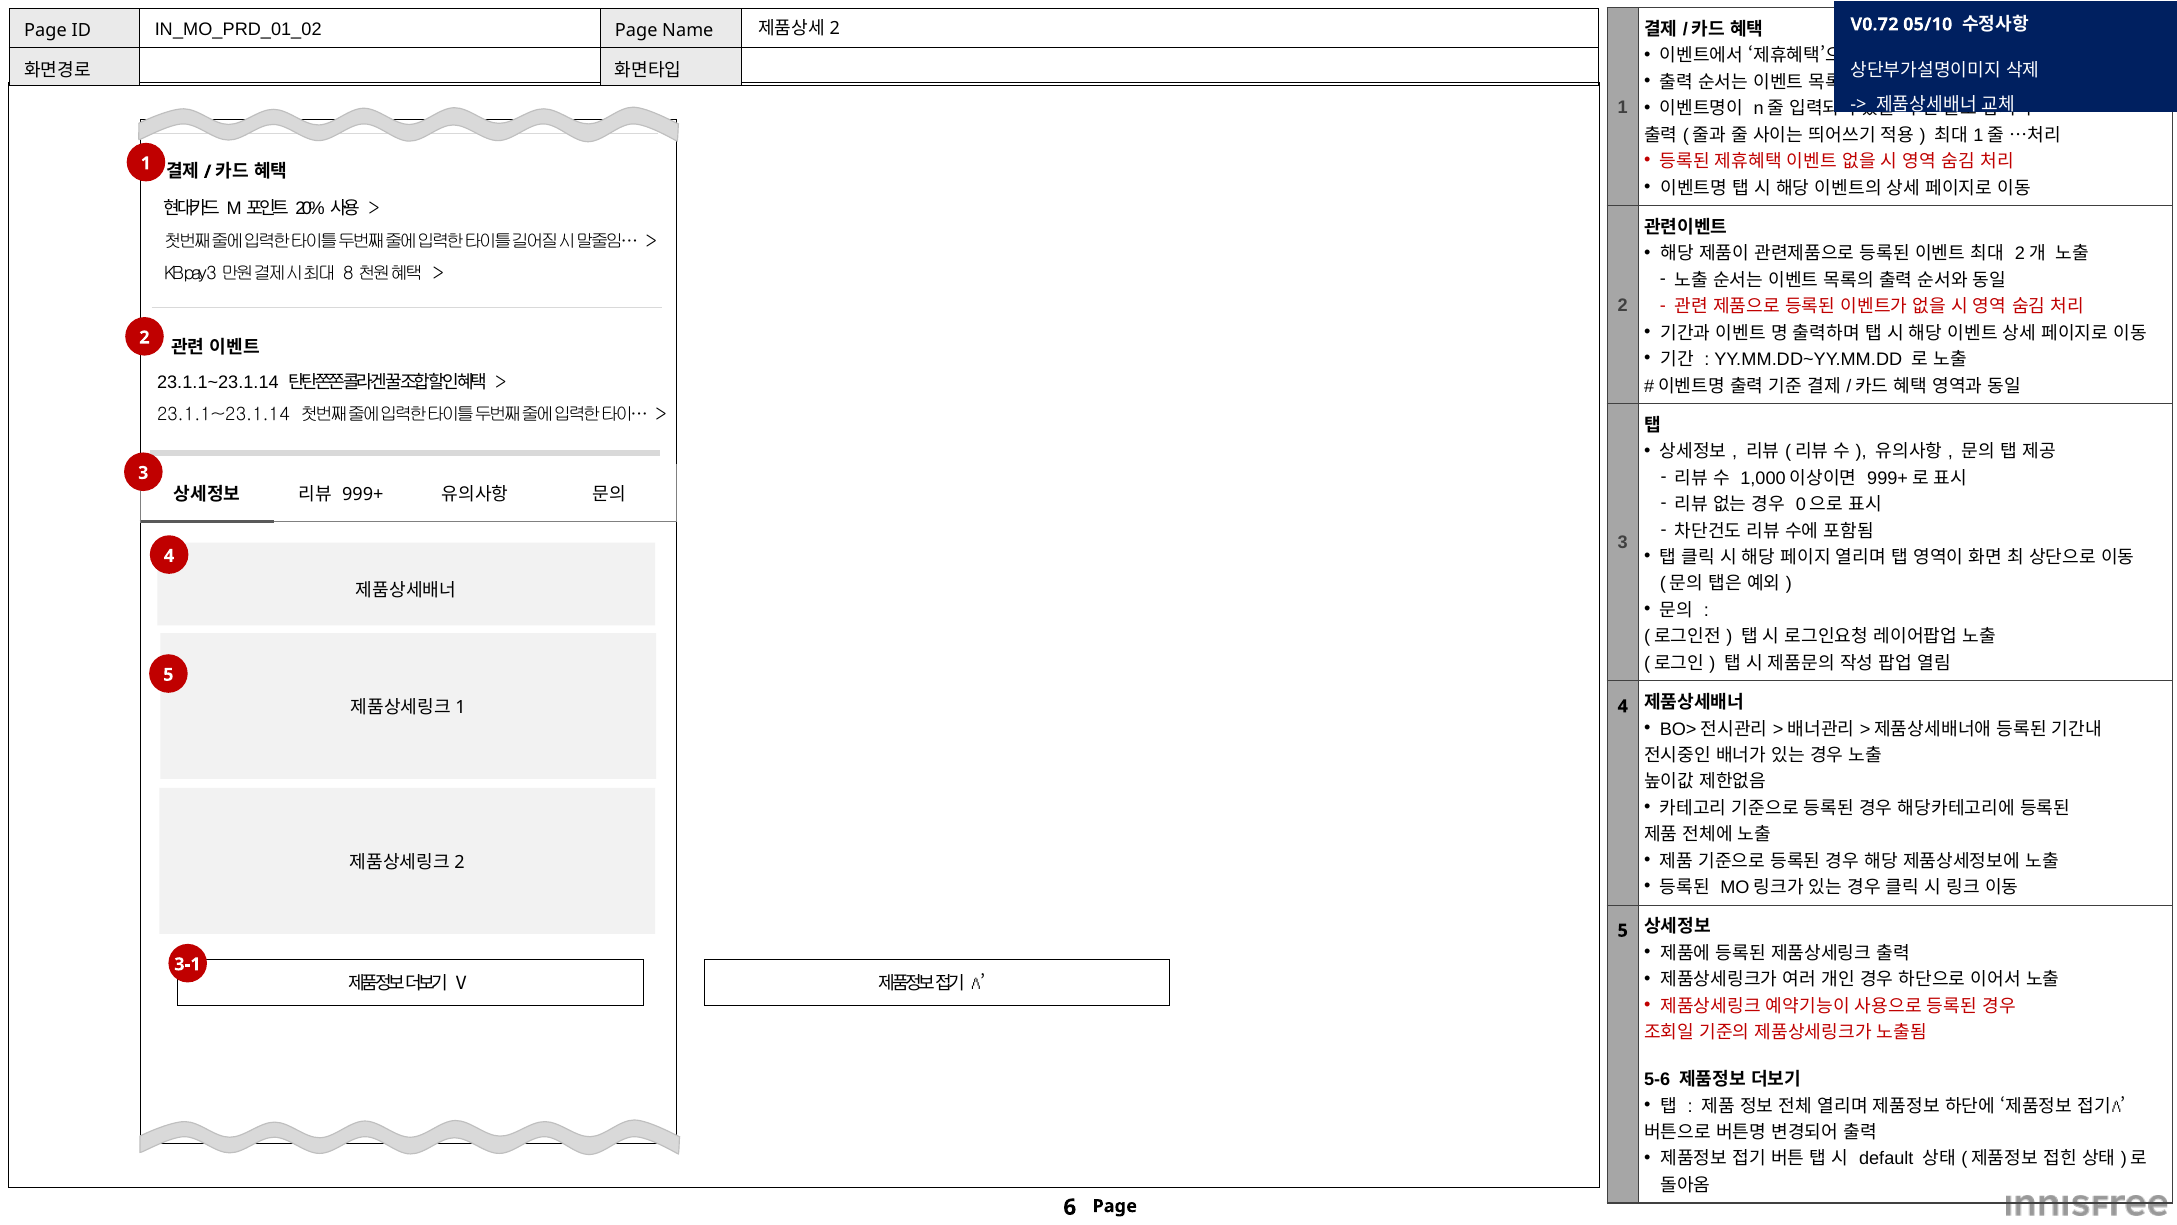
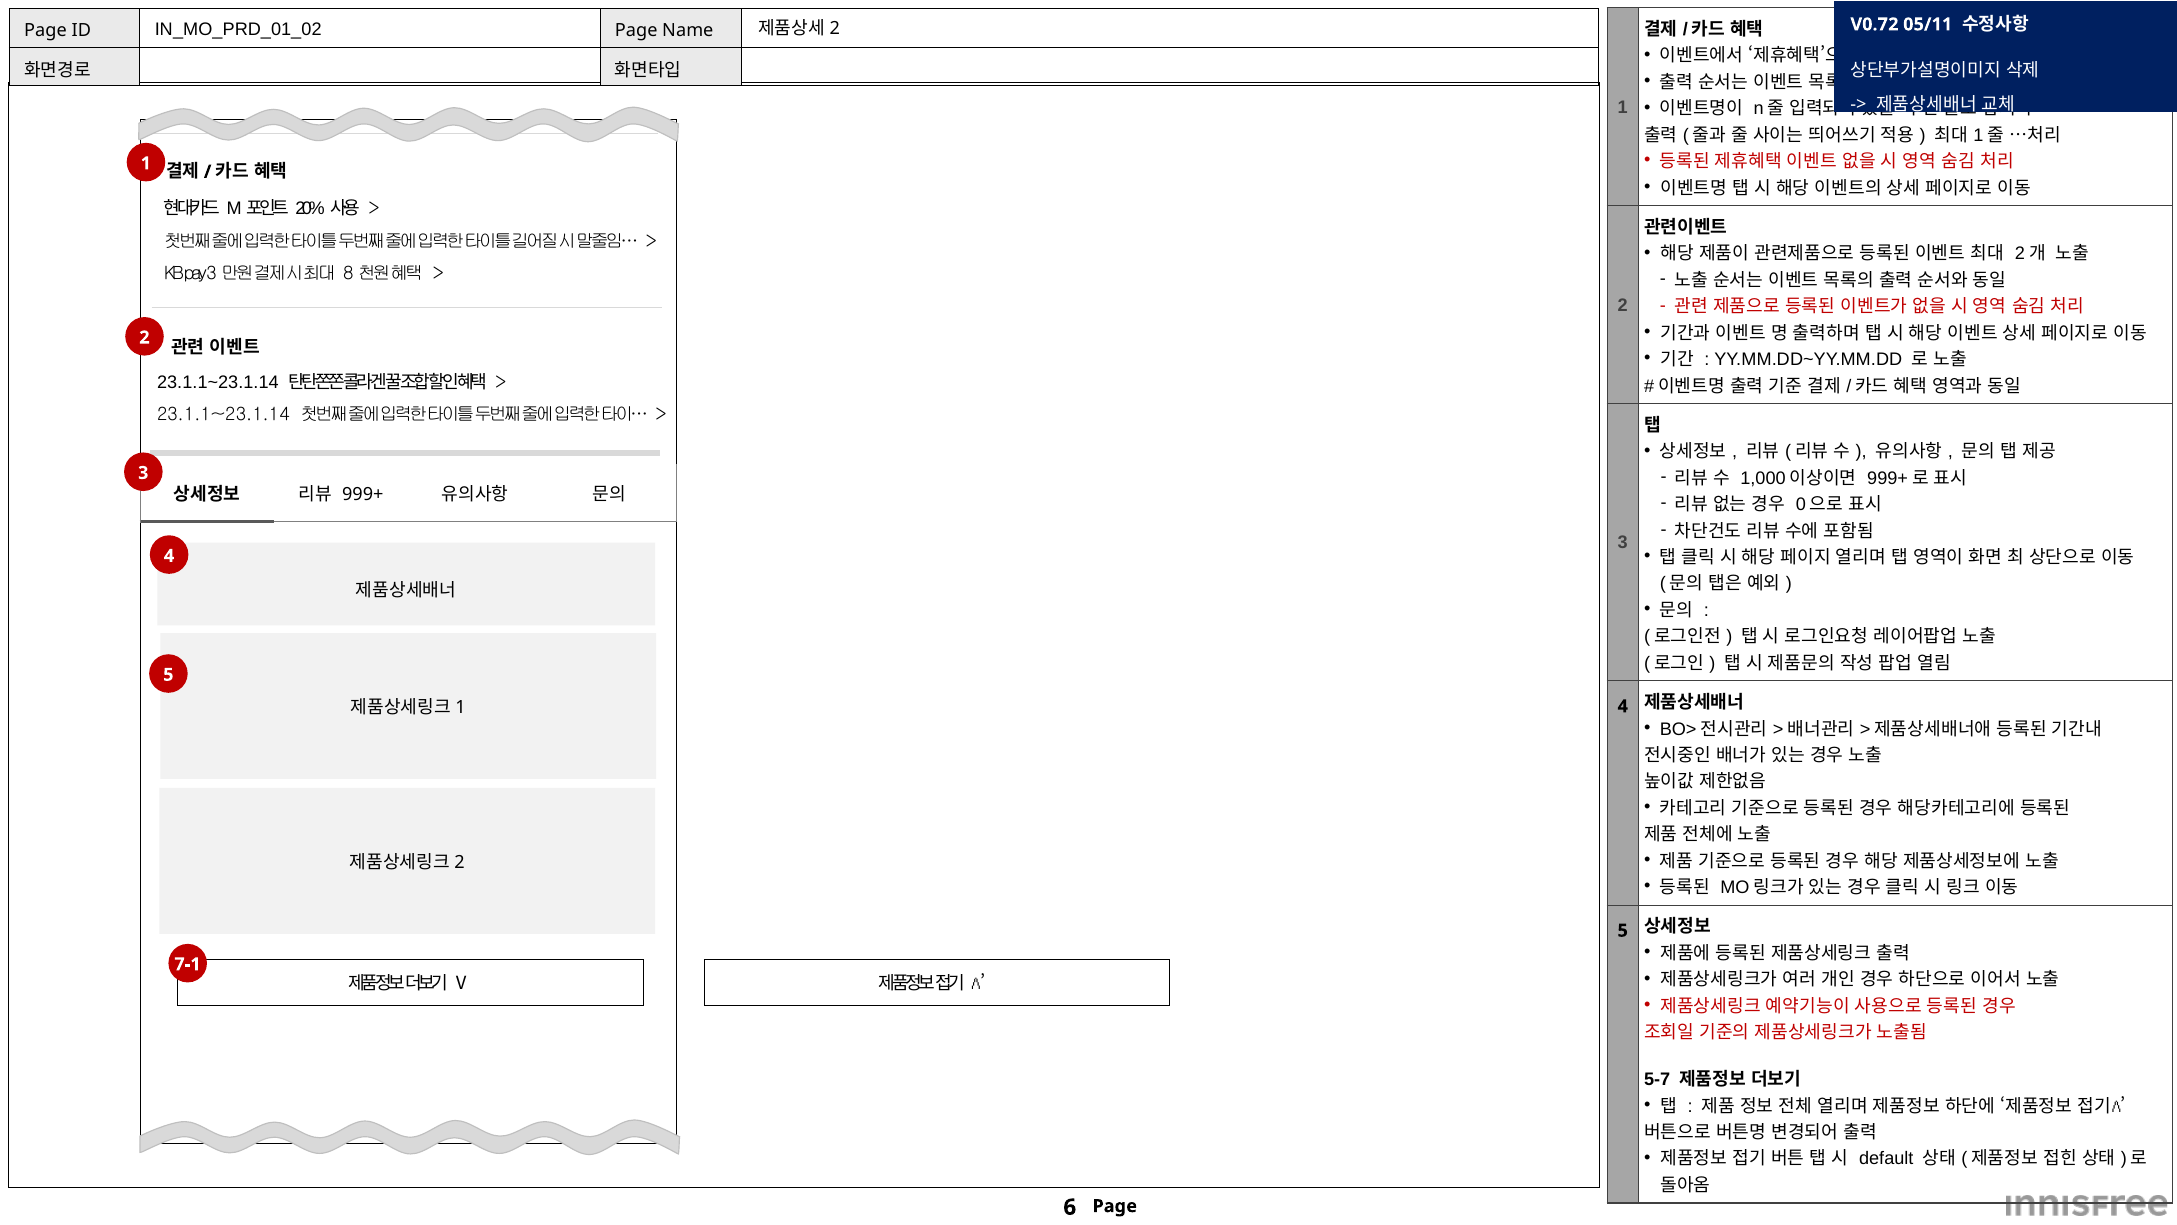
05/10: 05/10 -> 05/11 (1928, 24)
3-1: 3-1 -> 7-1 (187, 964)
5-6: 5-6 -> 5-7 (1657, 1079)
